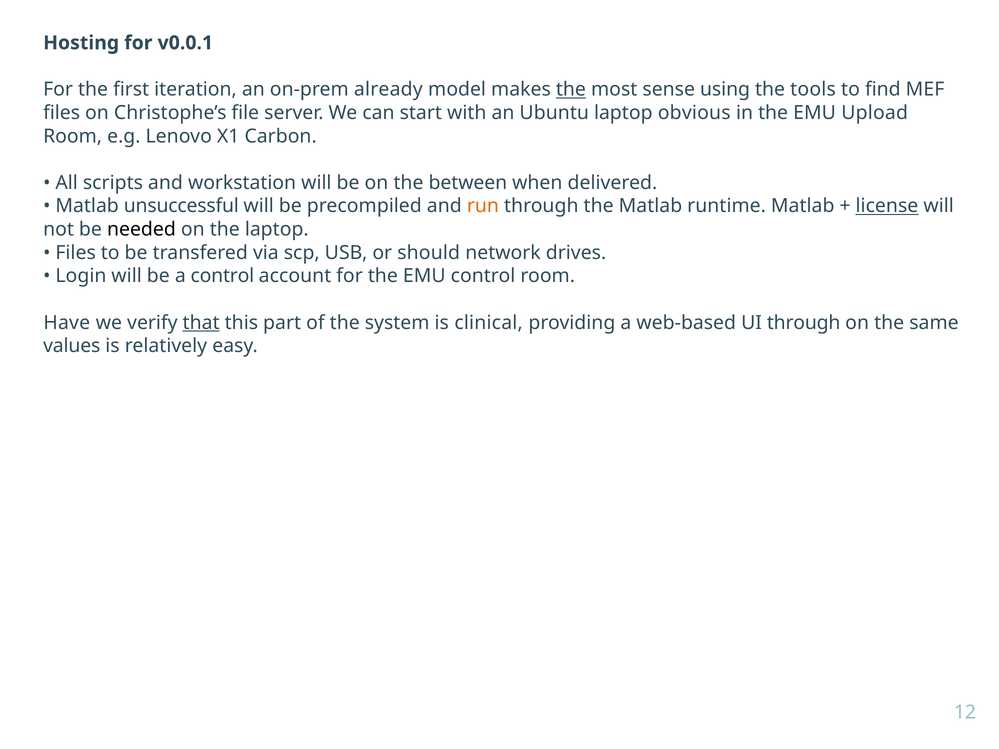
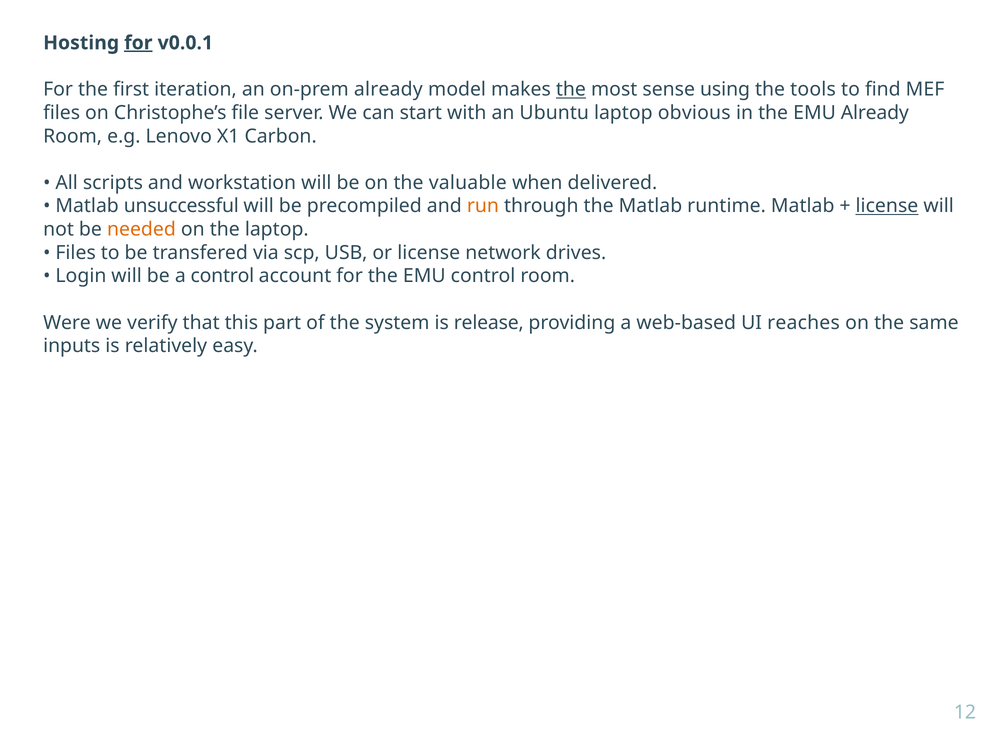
for underline: none -> present (138, 43)
EMU Upload: Upload -> Already (875, 113)
between: between -> valuable (468, 183)
needed colour: black -> orange (141, 229)
or should: should -> license (429, 253)
Have: Have -> Were (67, 323)
that underline: present -> none (201, 323)
clinical: clinical -> release (489, 323)
UI through: through -> reaches (803, 323)
values: values -> inputs (72, 346)
